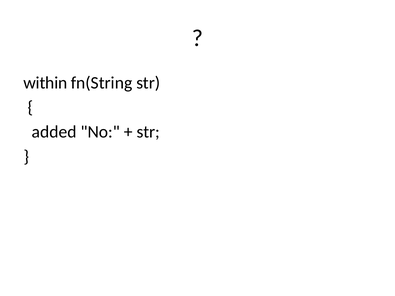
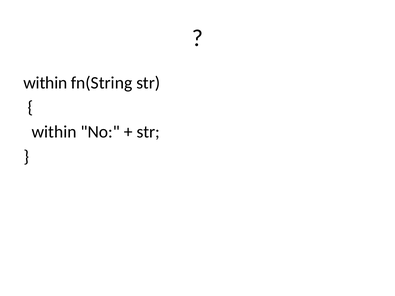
added: added -> within (54, 132)
